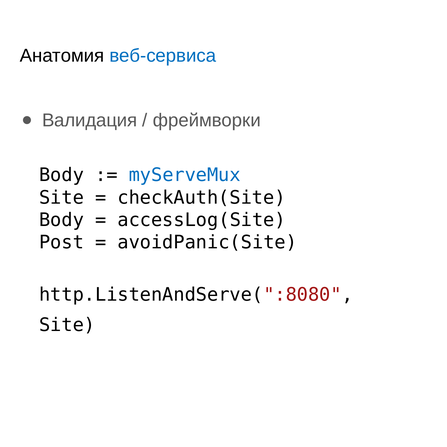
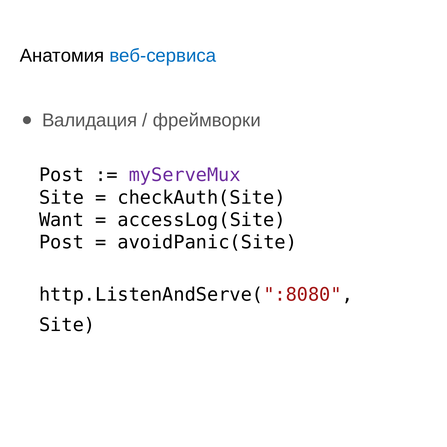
Body: Body -> Post (62, 175)
myServeMux colour: blue -> purple (185, 175)
Body: Body -> Want (62, 220)
